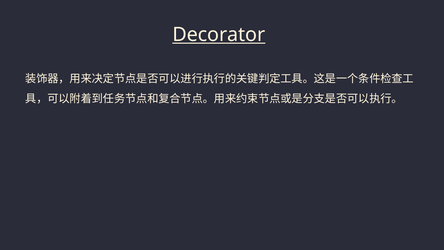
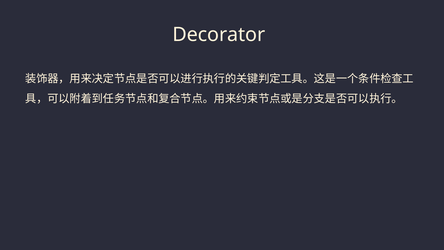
Decorator underline: present -> none (219, 35)
